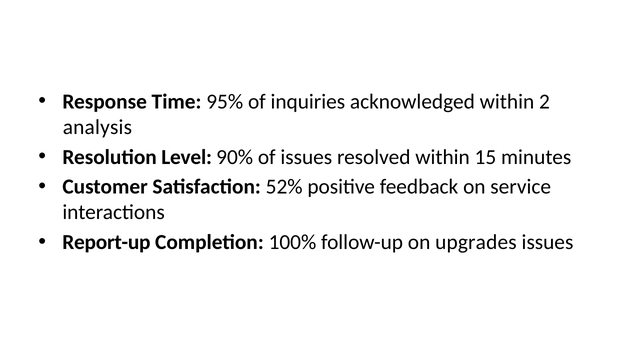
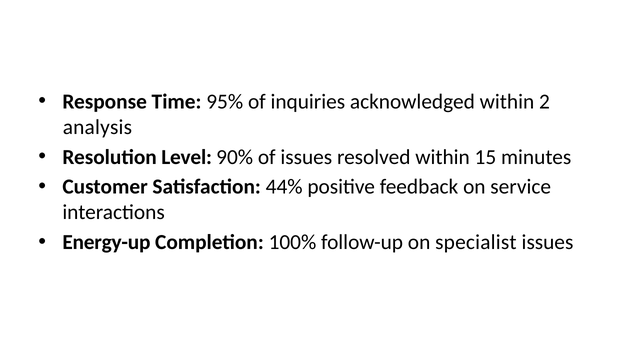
52%: 52% -> 44% (284, 187)
Report-up: Report-up -> Energy-up (106, 242)
upgrades: upgrades -> specialist (476, 242)
